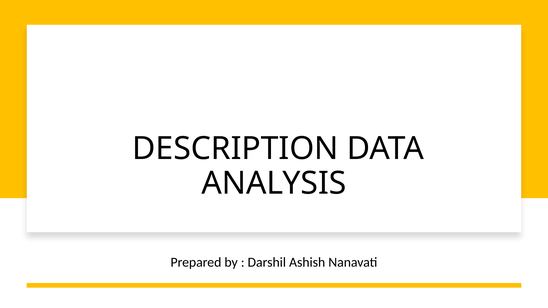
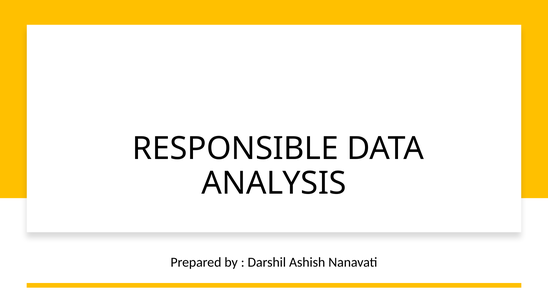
DESCRIPTION: DESCRIPTION -> RESPONSIBLE (236, 149)
